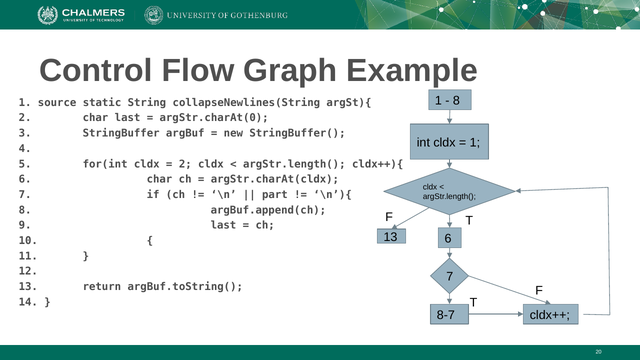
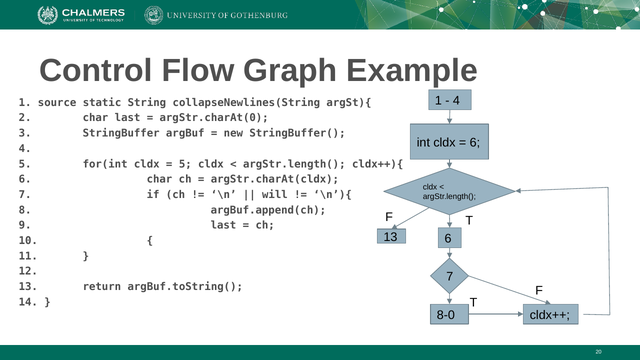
8: 8 -> 4 (456, 101)
1: 1 -> 6 (475, 143)
2: 2 -> 5 (185, 164)
part: part -> will (275, 195)
8-7: 8-7 -> 8-0 (446, 315)
